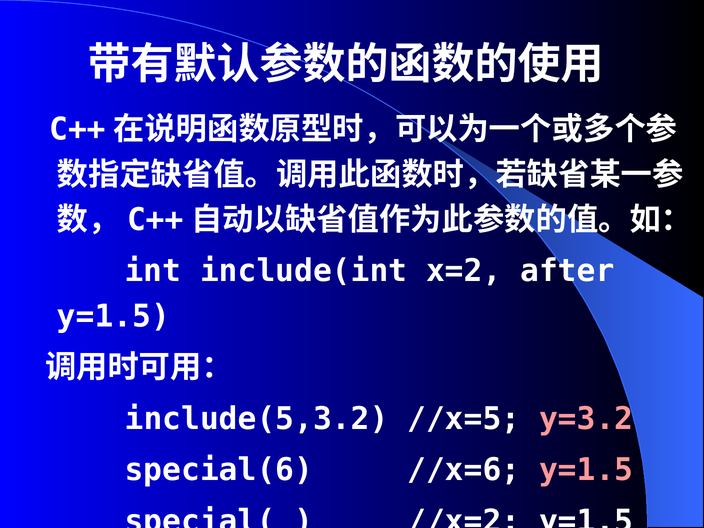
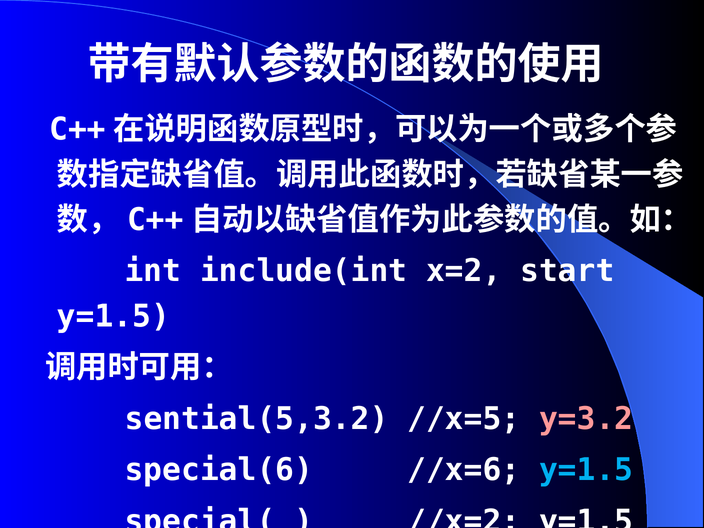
after: after -> start (567, 271)
include(5,3.2: include(5,3.2 -> sential(5,3.2 (257, 419)
y=1.5 colour: pink -> light blue (586, 470)
